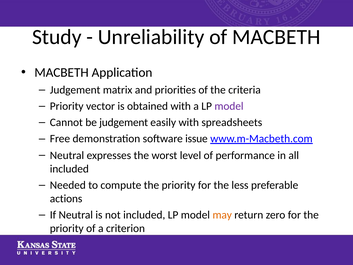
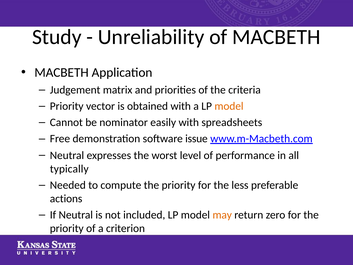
model colour: purple -> orange (229, 106)
be judgement: judgement -> nominator (124, 122)
included: included -> typically (69, 169)
